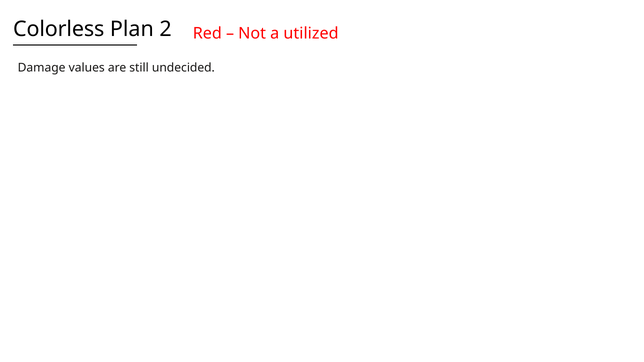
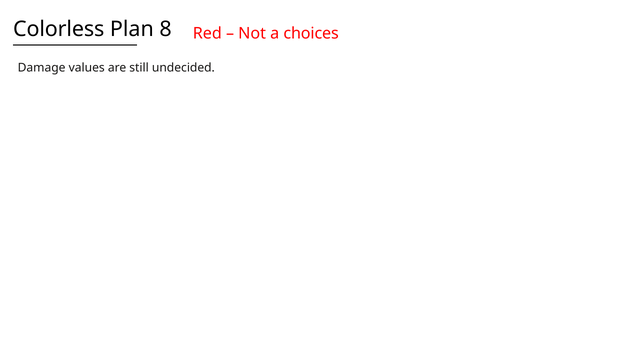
2: 2 -> 8 (166, 29)
utilized: utilized -> choices (311, 33)
